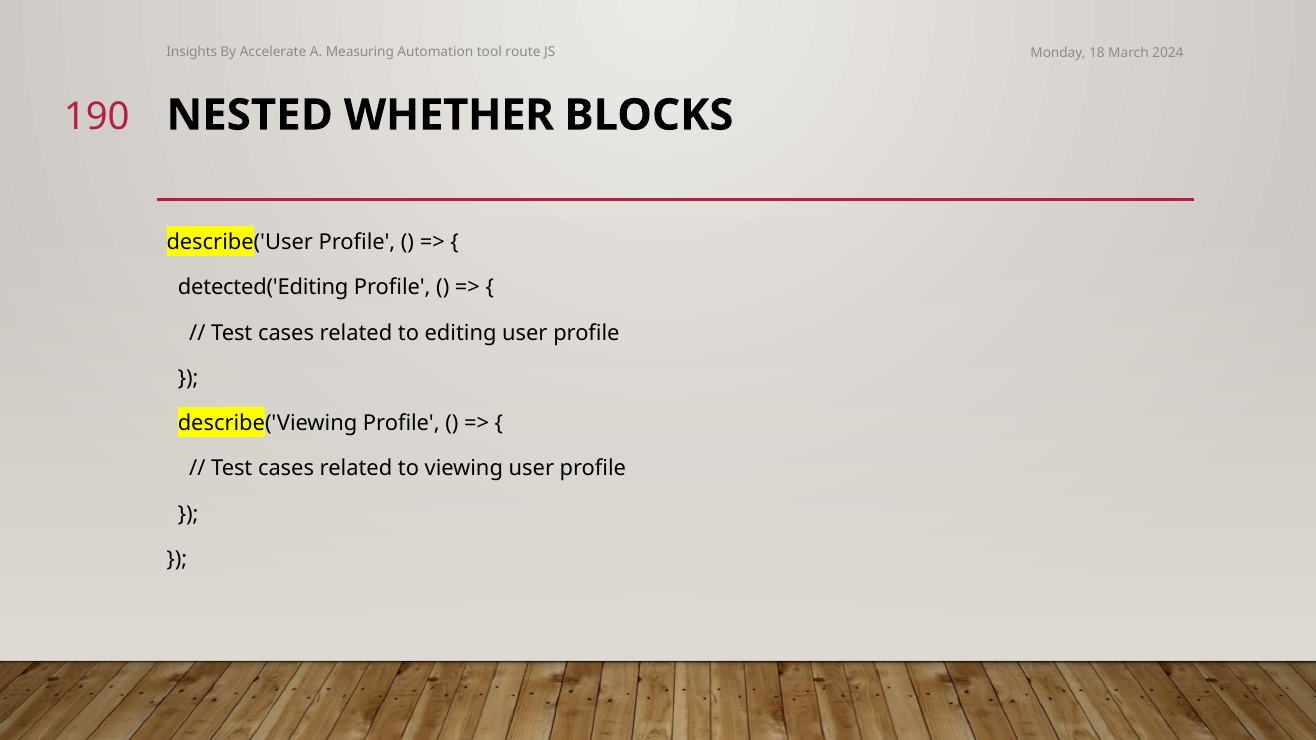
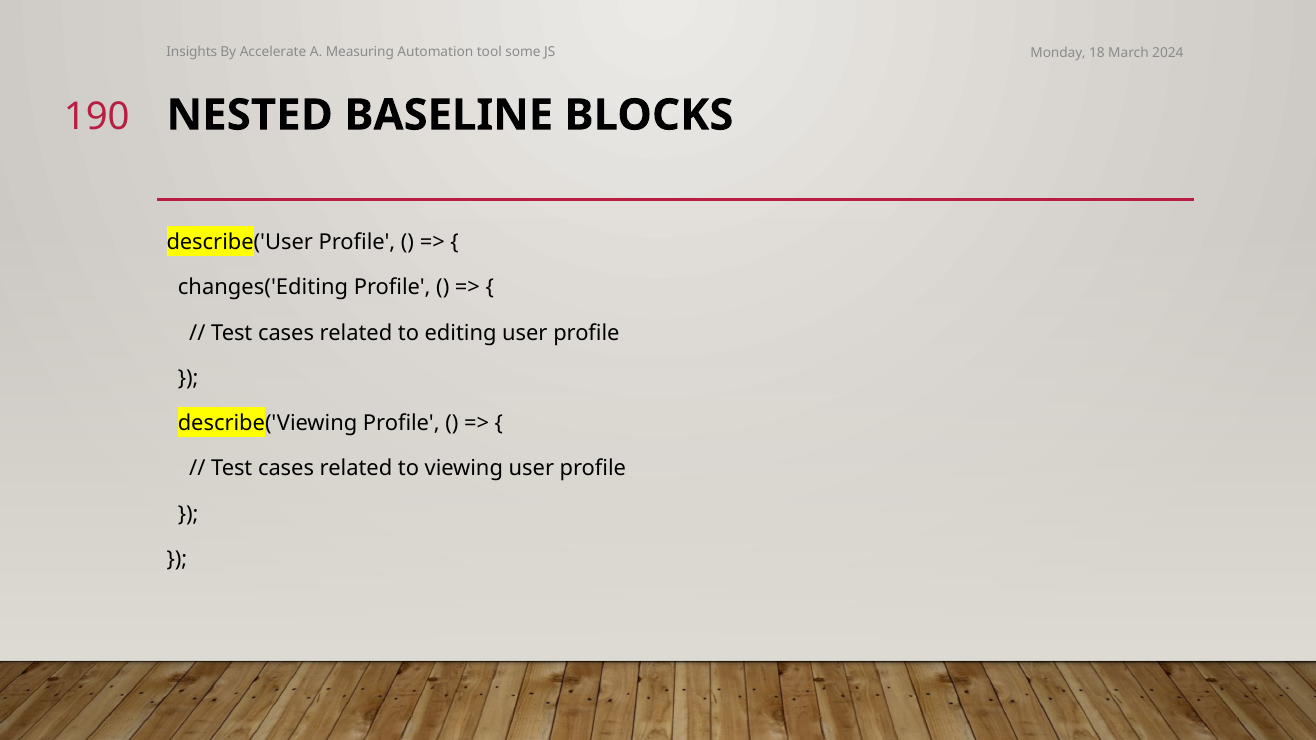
route: route -> some (523, 52)
WHETHER: WHETHER -> BASELINE (449, 115)
detected('Editing: detected('Editing -> changes('Editing (263, 288)
